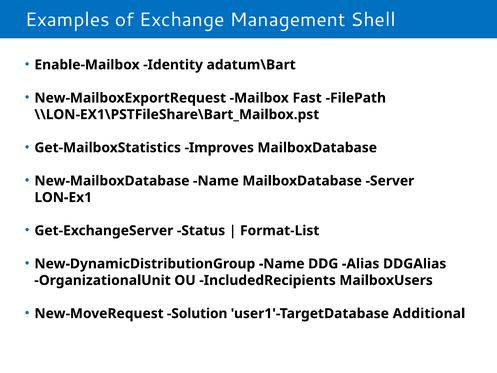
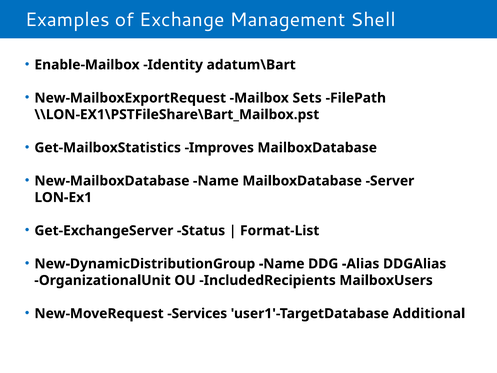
Fast: Fast -> Sets (307, 98)
Solution: Solution -> Services (197, 313)
